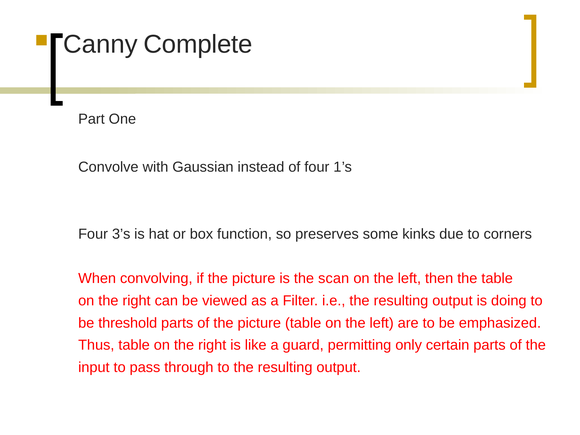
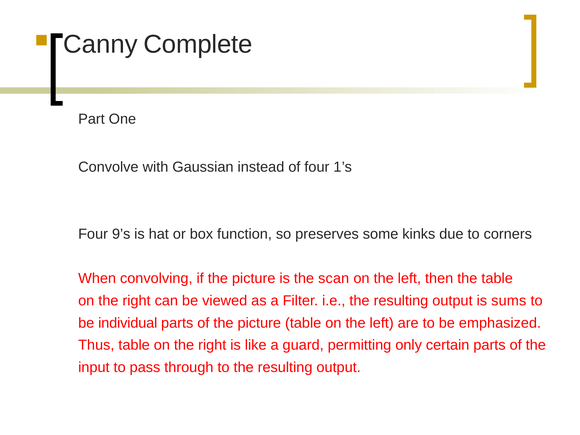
3’s: 3’s -> 9’s (121, 234)
doing: doing -> sums (509, 301)
threshold: threshold -> individual (128, 323)
